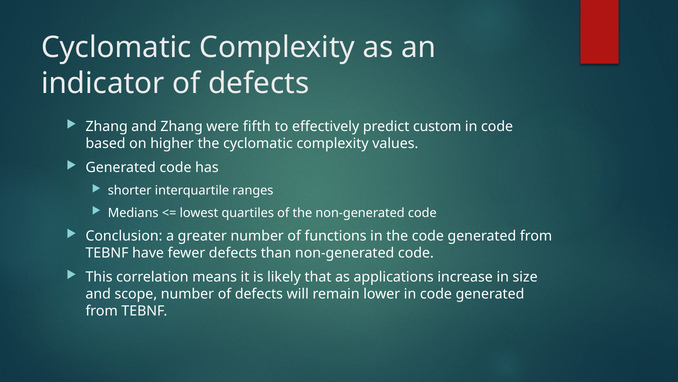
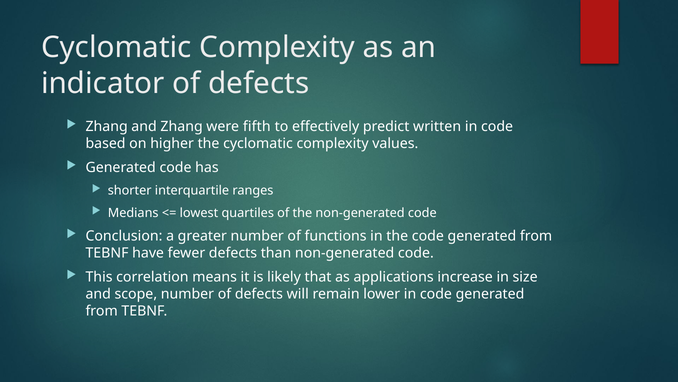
custom: custom -> written (437, 126)
